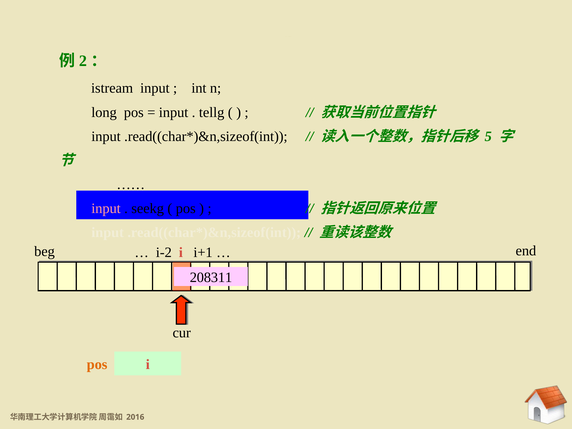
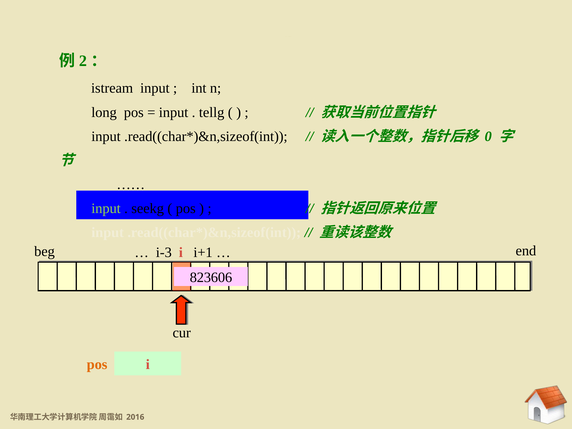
5: 5 -> 0 (488, 137)
input colour: pink -> light green (106, 209)
i-2: i-2 -> i-3 (164, 252)
208311: 208311 -> 823606 (211, 277)
